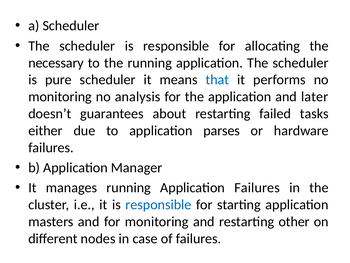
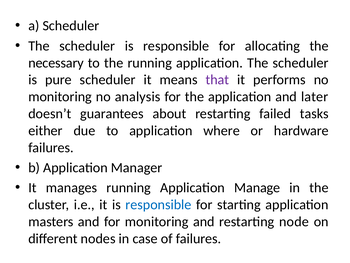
that colour: blue -> purple (217, 80)
parses: parses -> where (222, 130)
Application Failures: Failures -> Manage (257, 187)
other: other -> node (294, 221)
